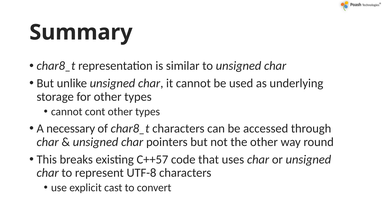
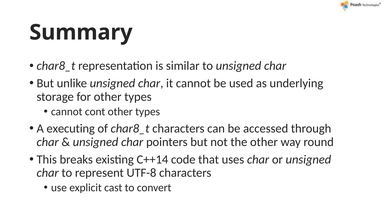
necessary: necessary -> executing (71, 128)
C++57: C++57 -> C++14 (152, 159)
